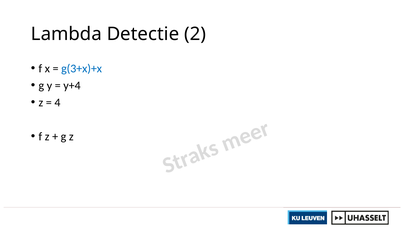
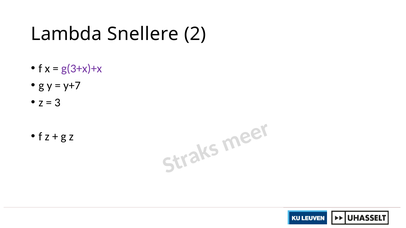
Detectie: Detectie -> Snellere (143, 34)
g(3+x)+x colour: blue -> purple (82, 69)
y+4: y+4 -> y+7 (72, 86)
4: 4 -> 3 (57, 103)
